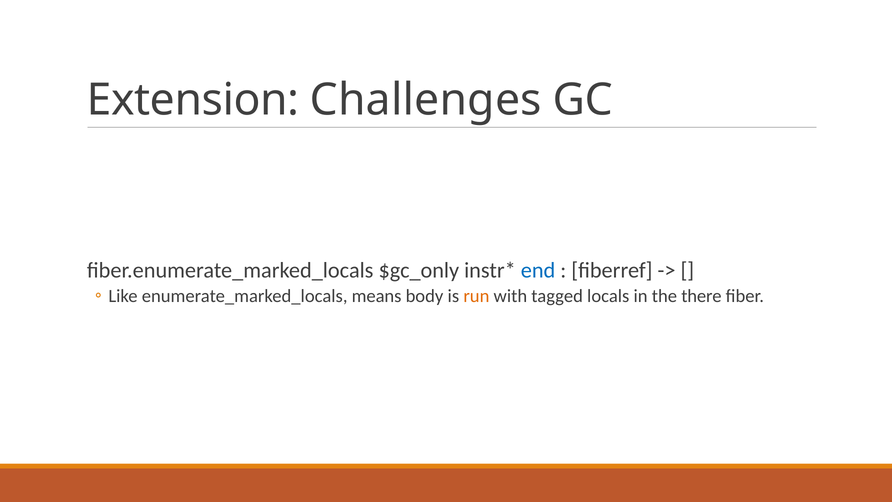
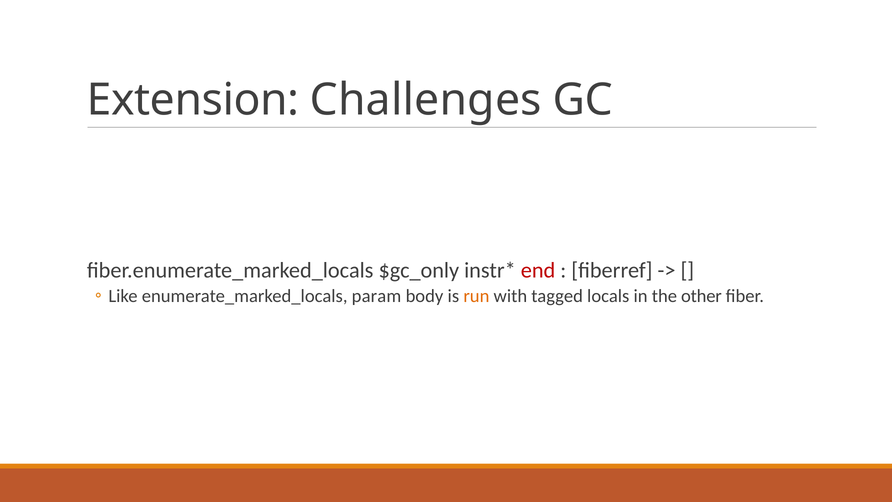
end colour: blue -> red (538, 270)
means: means -> param (376, 296)
there: there -> other (701, 296)
